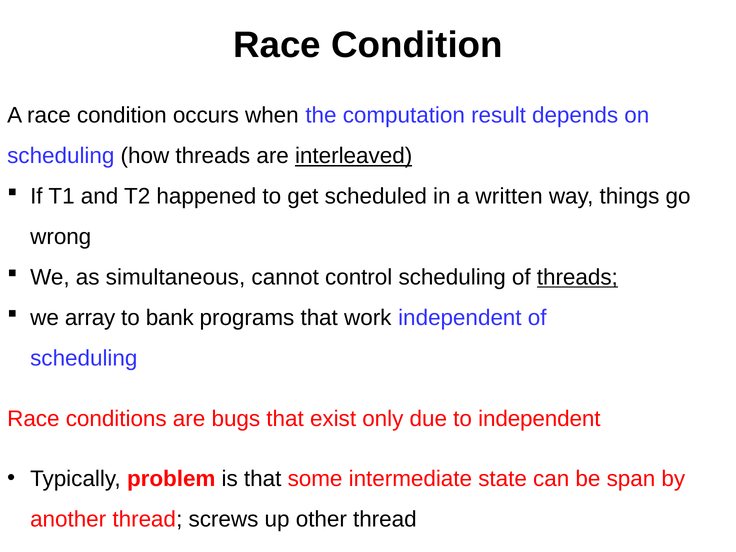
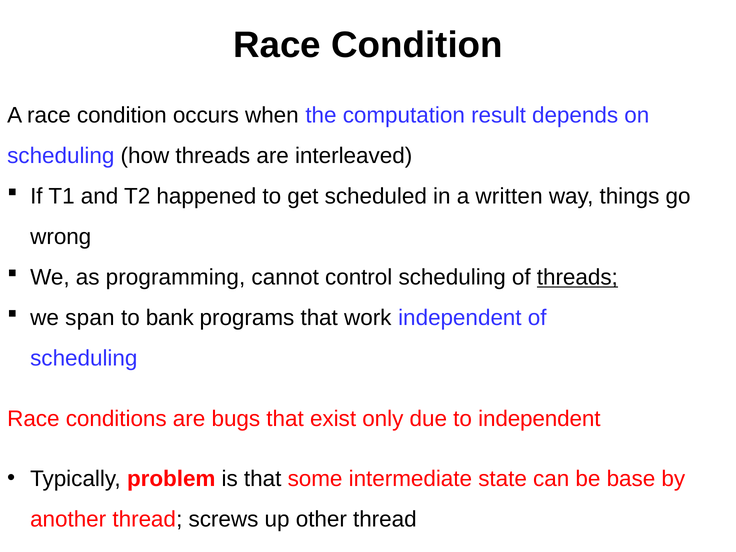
interleaved underline: present -> none (354, 156)
simultaneous: simultaneous -> programming (175, 277)
array: array -> span (90, 318)
span: span -> base (631, 479)
